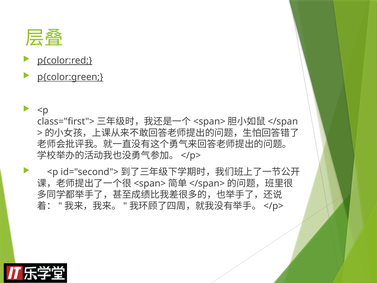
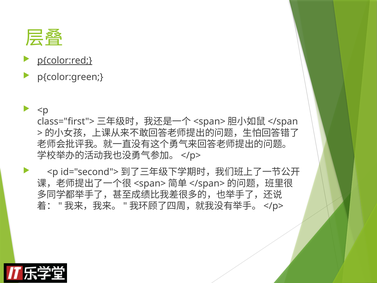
p{color:green underline: present -> none (70, 77)
